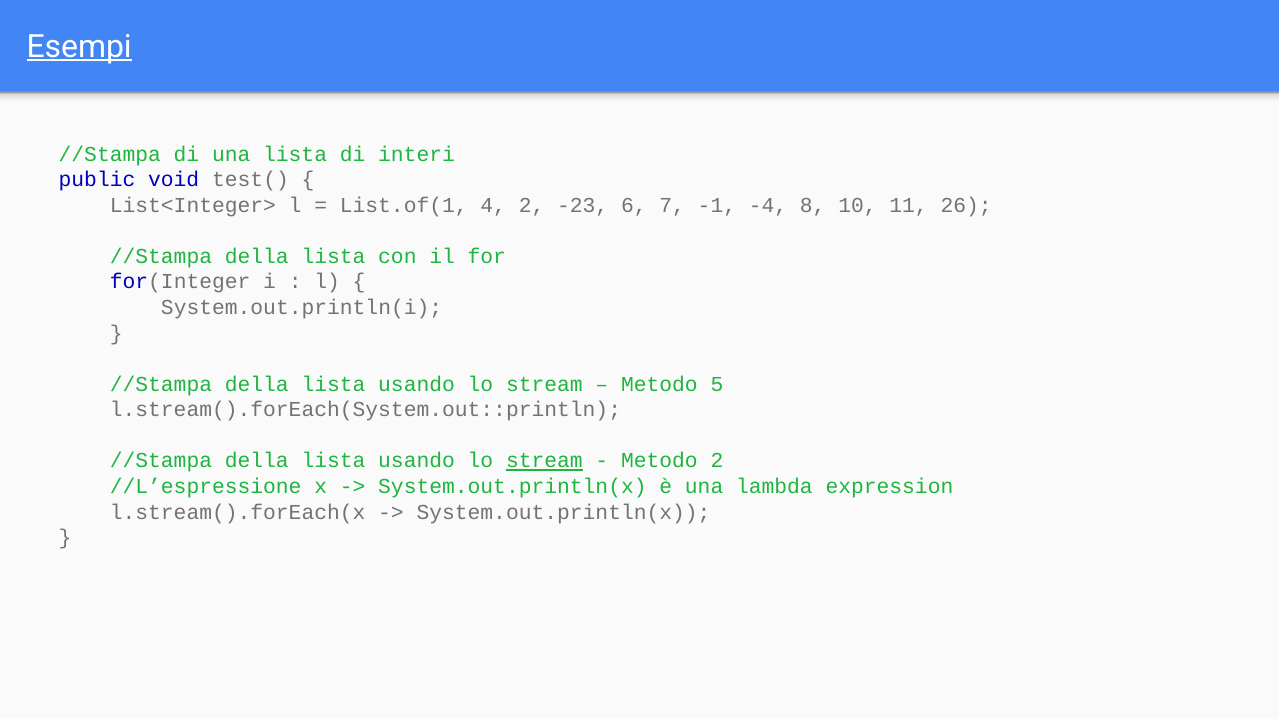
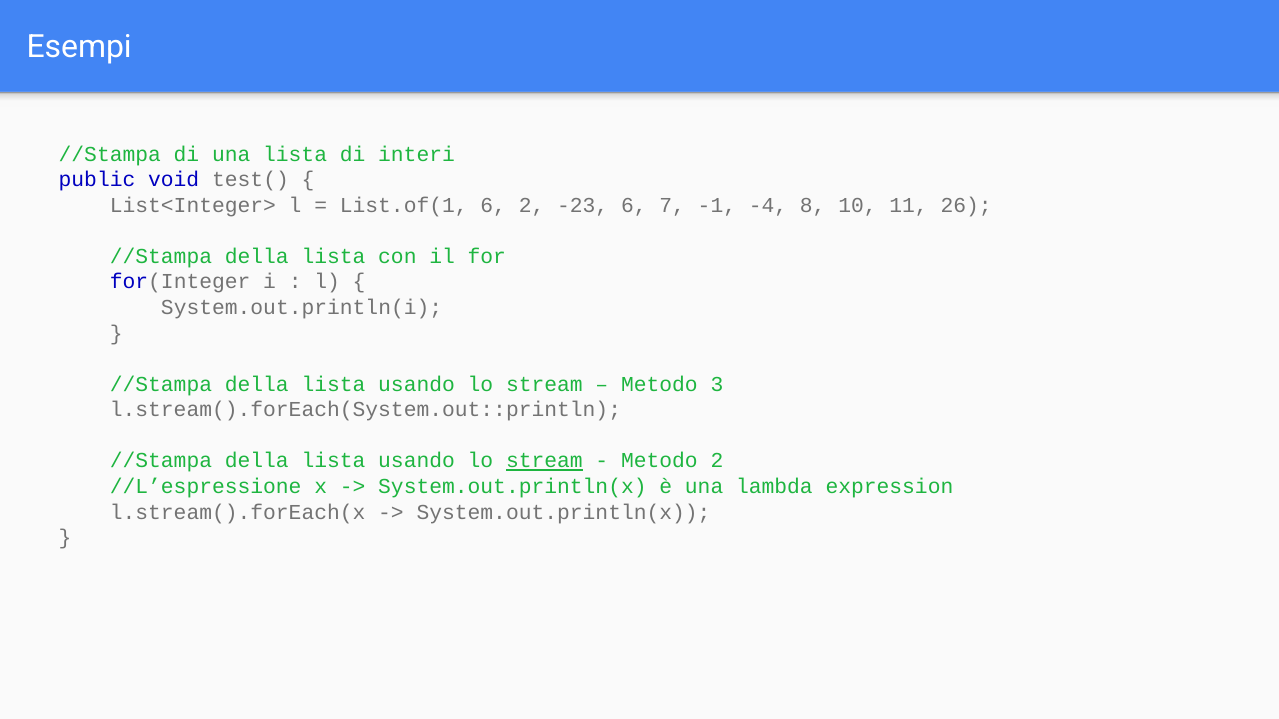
Esempi underline: present -> none (79, 47)
List.of(1 4: 4 -> 6 (493, 205)
5: 5 -> 3 (717, 384)
